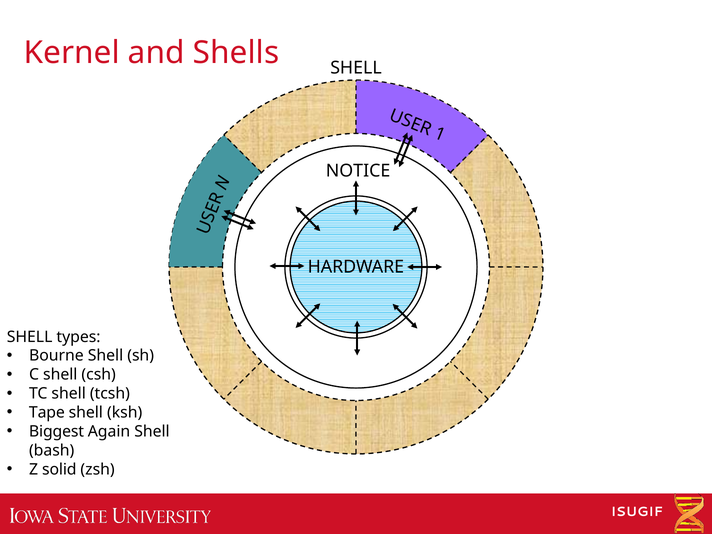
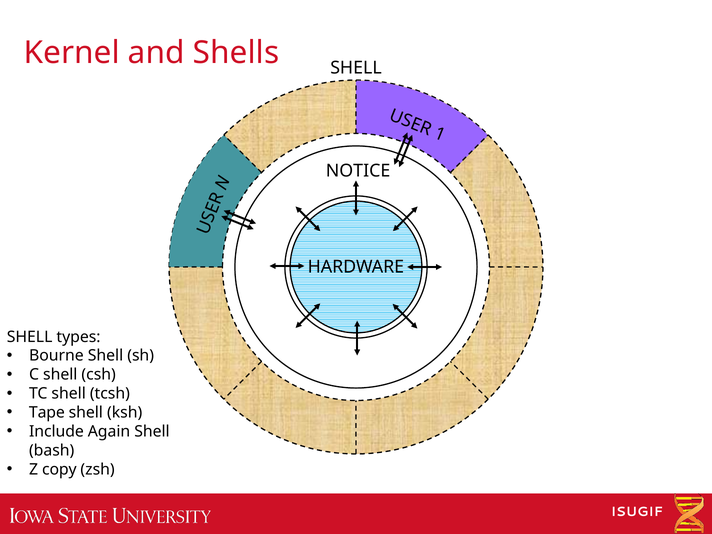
Biggest: Biggest -> Include (56, 432)
solid: solid -> copy (59, 470)
